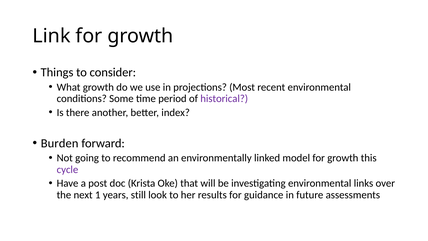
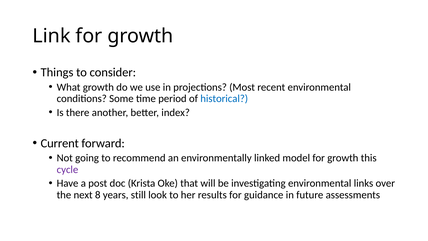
historical colour: purple -> blue (224, 99)
Burden: Burden -> Current (60, 143)
1: 1 -> 8 (98, 195)
